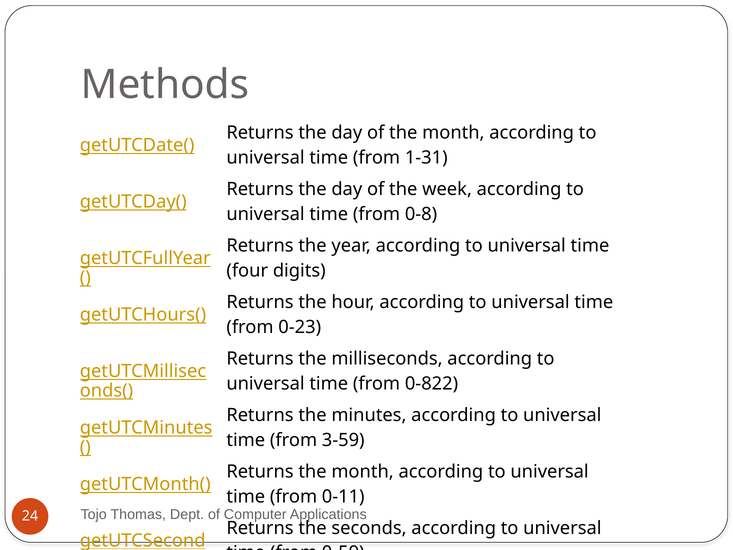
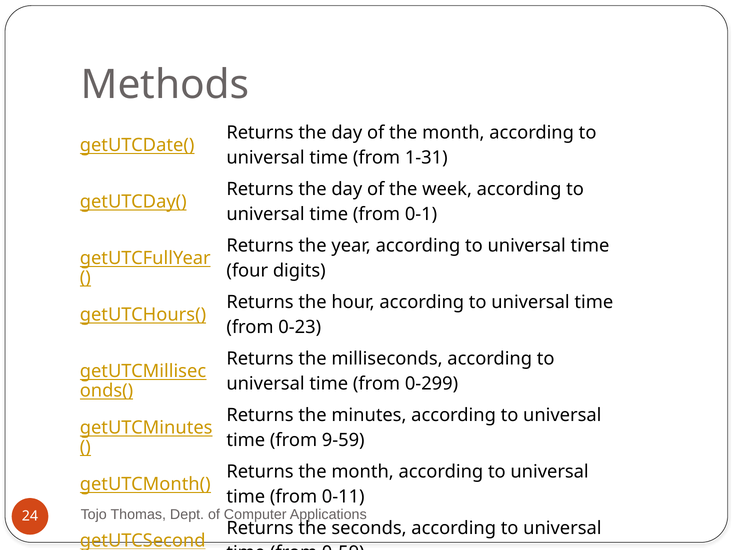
0-8: 0-8 -> 0-1 (421, 214)
0-822: 0-822 -> 0-299 (432, 383)
3-59: 3-59 -> 9-59 (343, 440)
